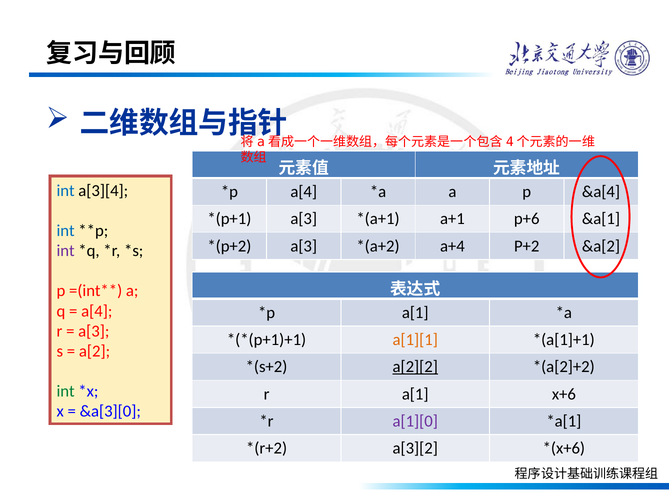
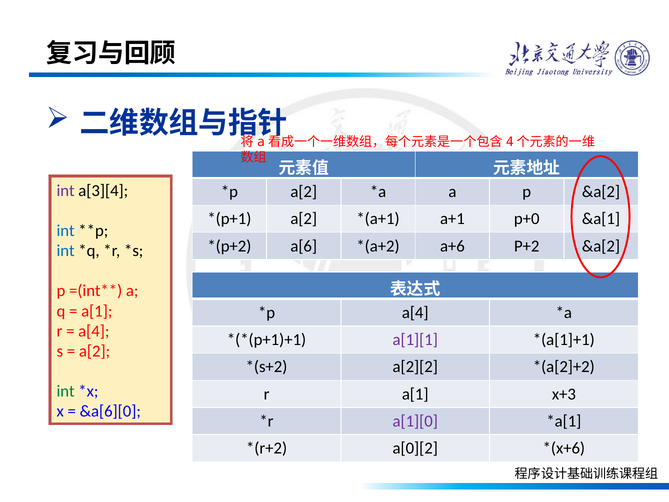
int colour: blue -> purple (66, 190)
a[4: a[4 -> a[2 (304, 192)
p &a[4: &a[4 -> &a[2 (601, 192)
a[3: a[3 -> a[2 (304, 219)
p+6: p+6 -> p+0 (527, 219)
a[3: a[3 -> a[6 (304, 246)
a+4: a+4 -> a+6 (452, 246)
int colour: purple -> blue (66, 251)
a[4: a[4 -> a[1 (97, 311)
a[1: a[1 -> a[4 (415, 312)
a[3: a[3 -> a[4 (94, 331)
a[1][1 colour: orange -> purple (415, 340)
a[2][2 underline: present -> none (415, 367)
x+6: x+6 -> x+3 (564, 394)
&a[3][0: &a[3][0 -> &a[6][0 (110, 411)
a[3][2: a[3][2 -> a[0][2 (415, 448)
